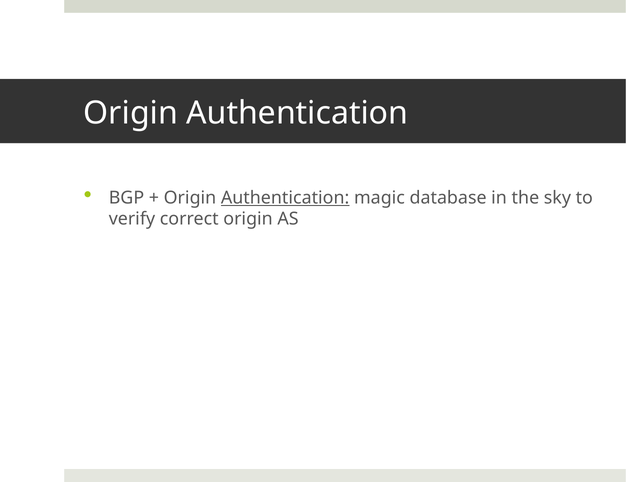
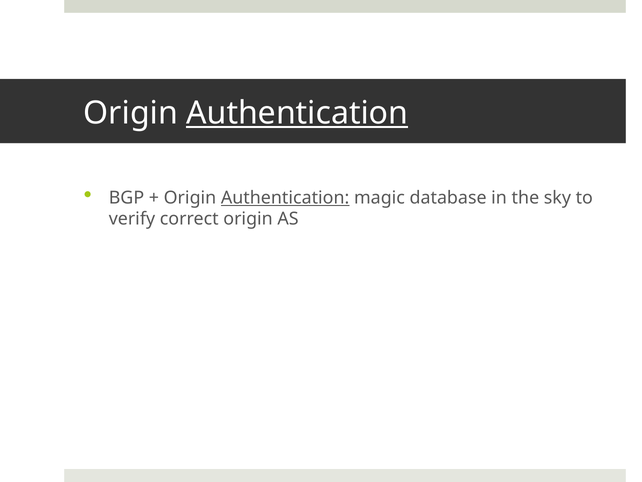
Authentication underline: none -> present (297, 113)
